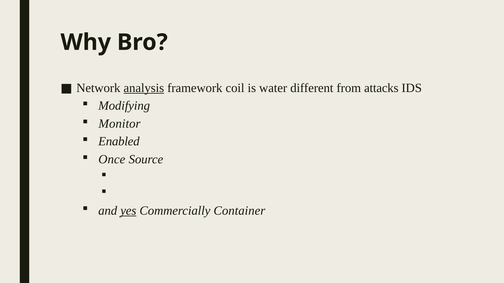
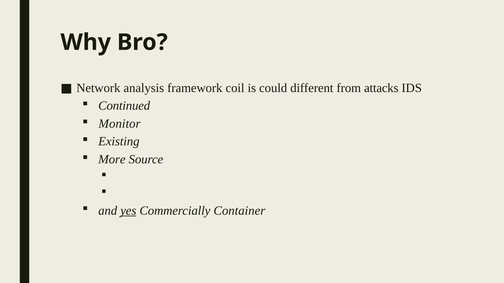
analysis underline: present -> none (144, 88)
water: water -> could (273, 88)
Modifying: Modifying -> Continued (124, 106)
Enabled: Enabled -> Existing (119, 142)
Once: Once -> More (112, 160)
